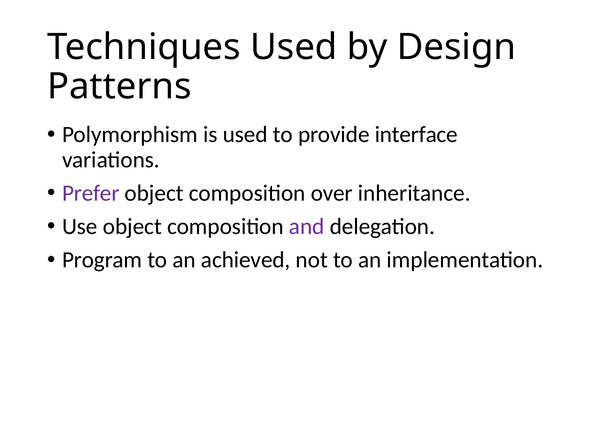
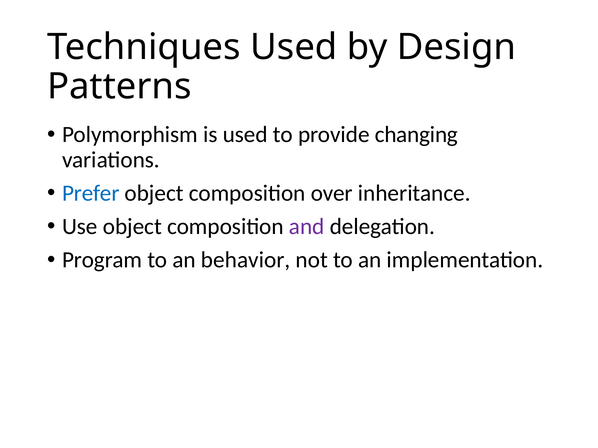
interface: interface -> changing (416, 135)
Prefer colour: purple -> blue (91, 193)
achieved: achieved -> behavior (246, 260)
